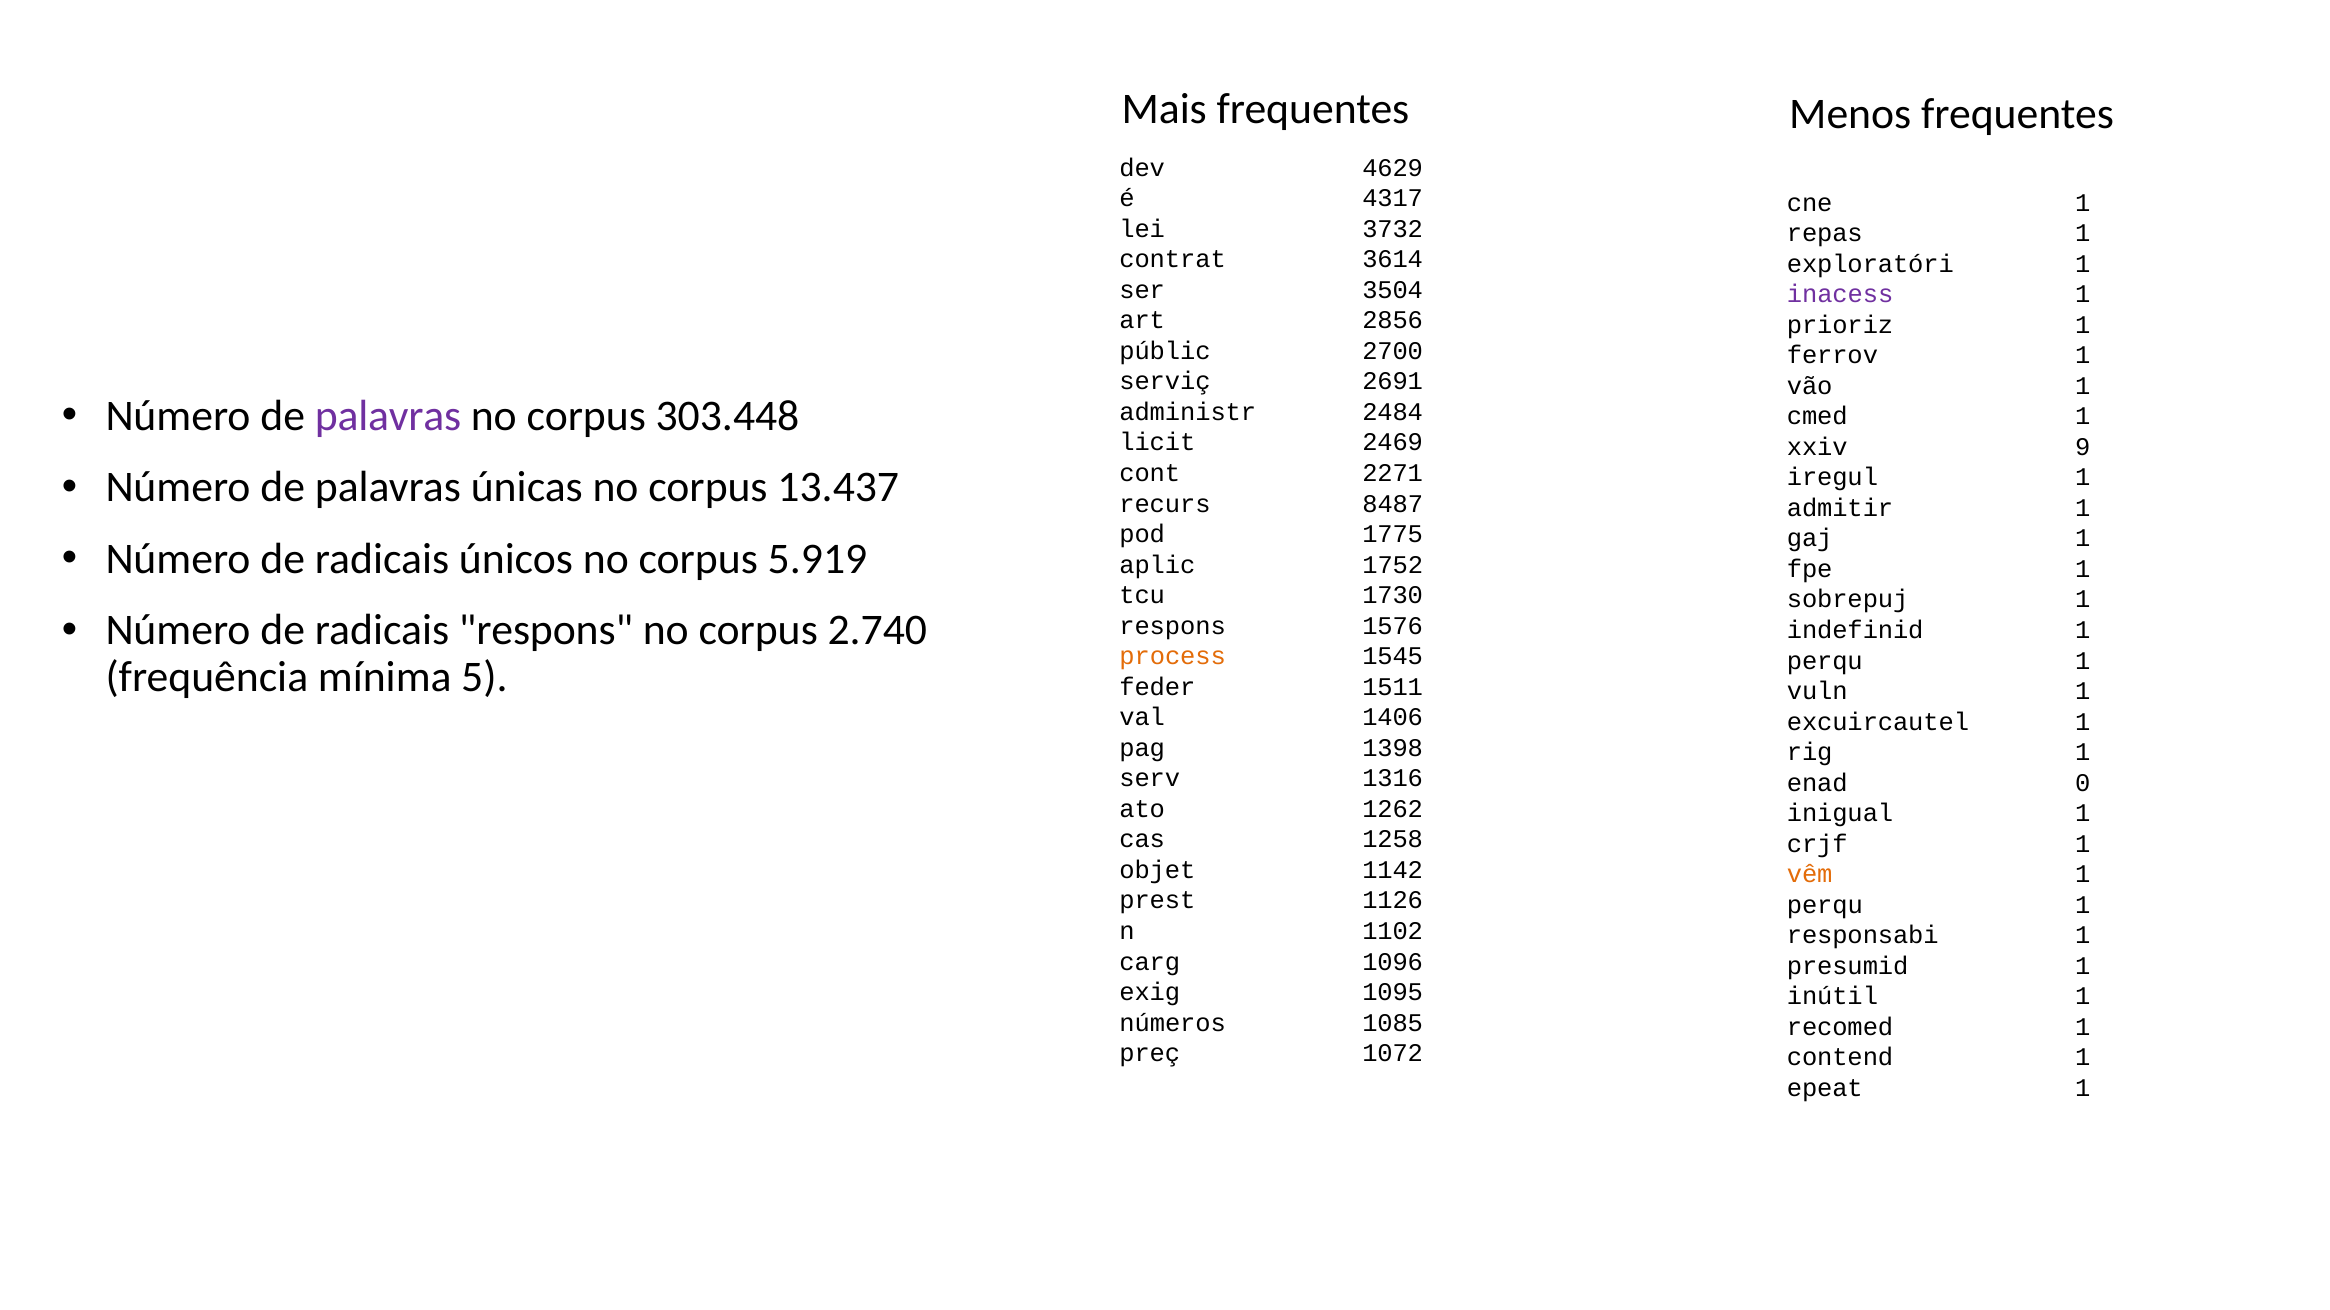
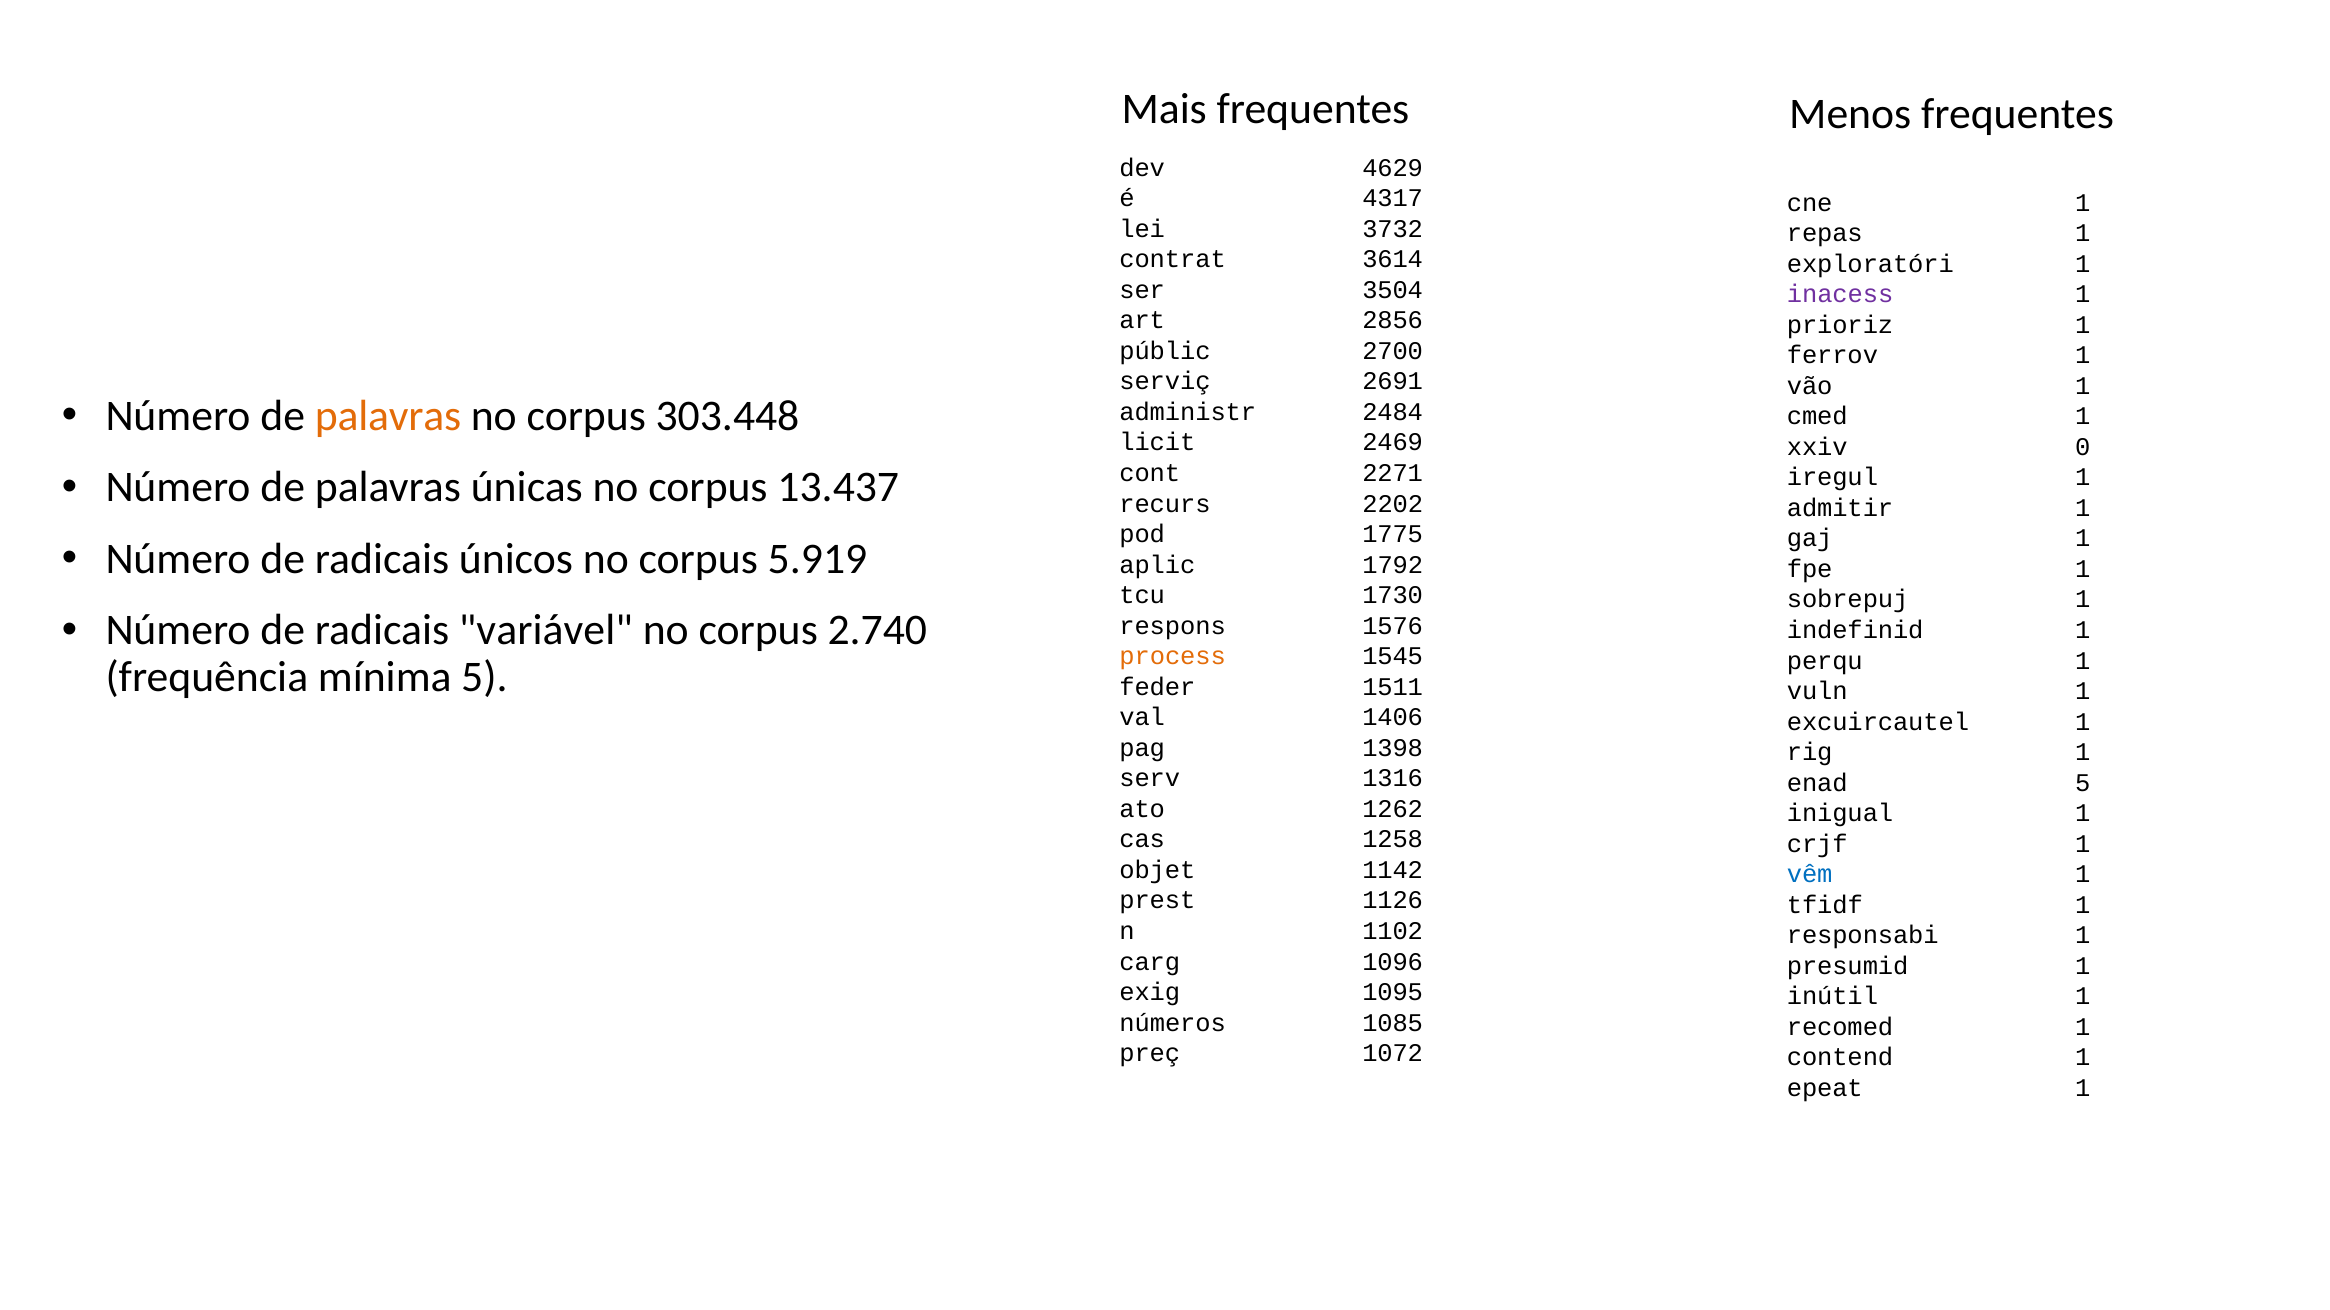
palavras colour: purple -> orange (388, 416)
9: 9 -> 0 (2083, 447)
8487: 8487 -> 2202 (1393, 504)
1752: 1752 -> 1792 (1393, 565)
radicais respons: respons -> variável (546, 631)
enad 0: 0 -> 5 (2083, 783)
vêm colour: orange -> blue (1810, 875)
perqu: perqu -> tfidf (1825, 905)
